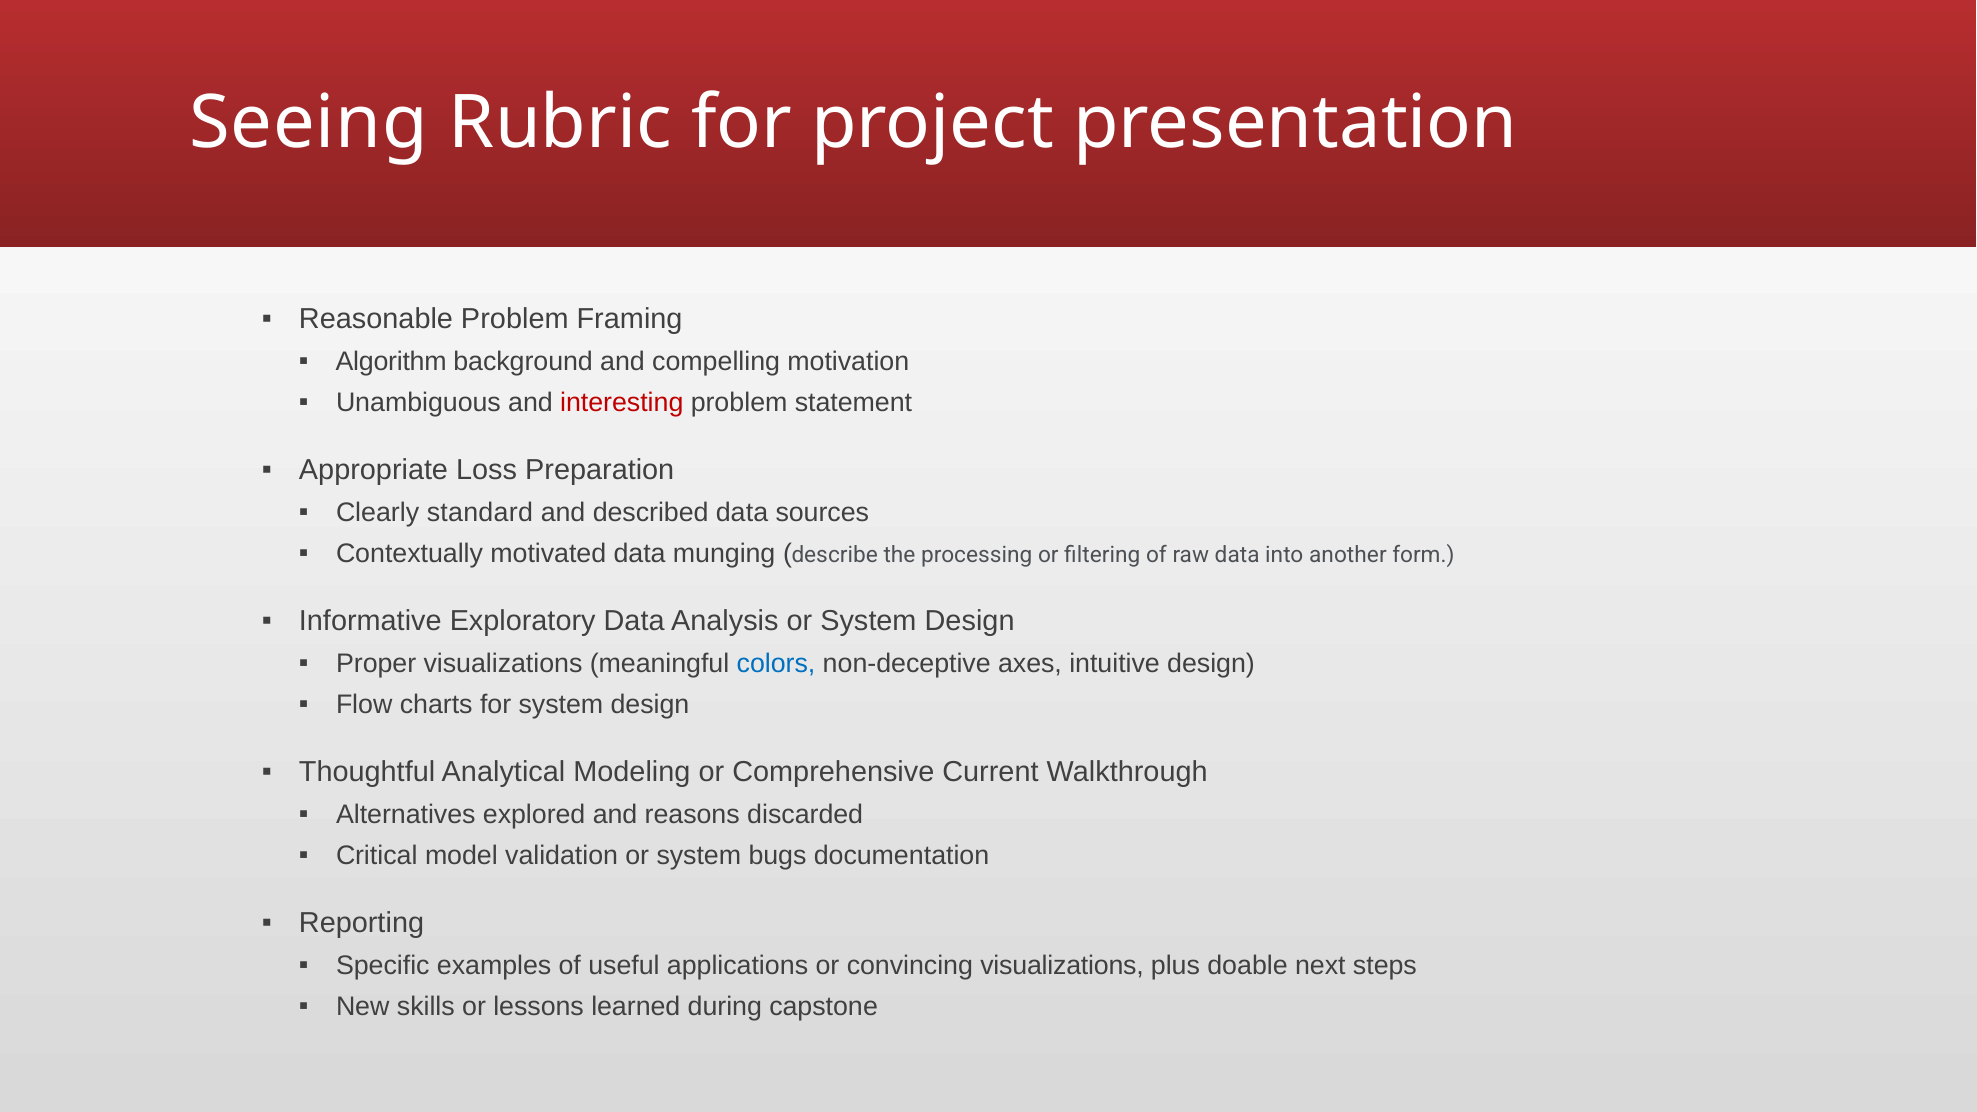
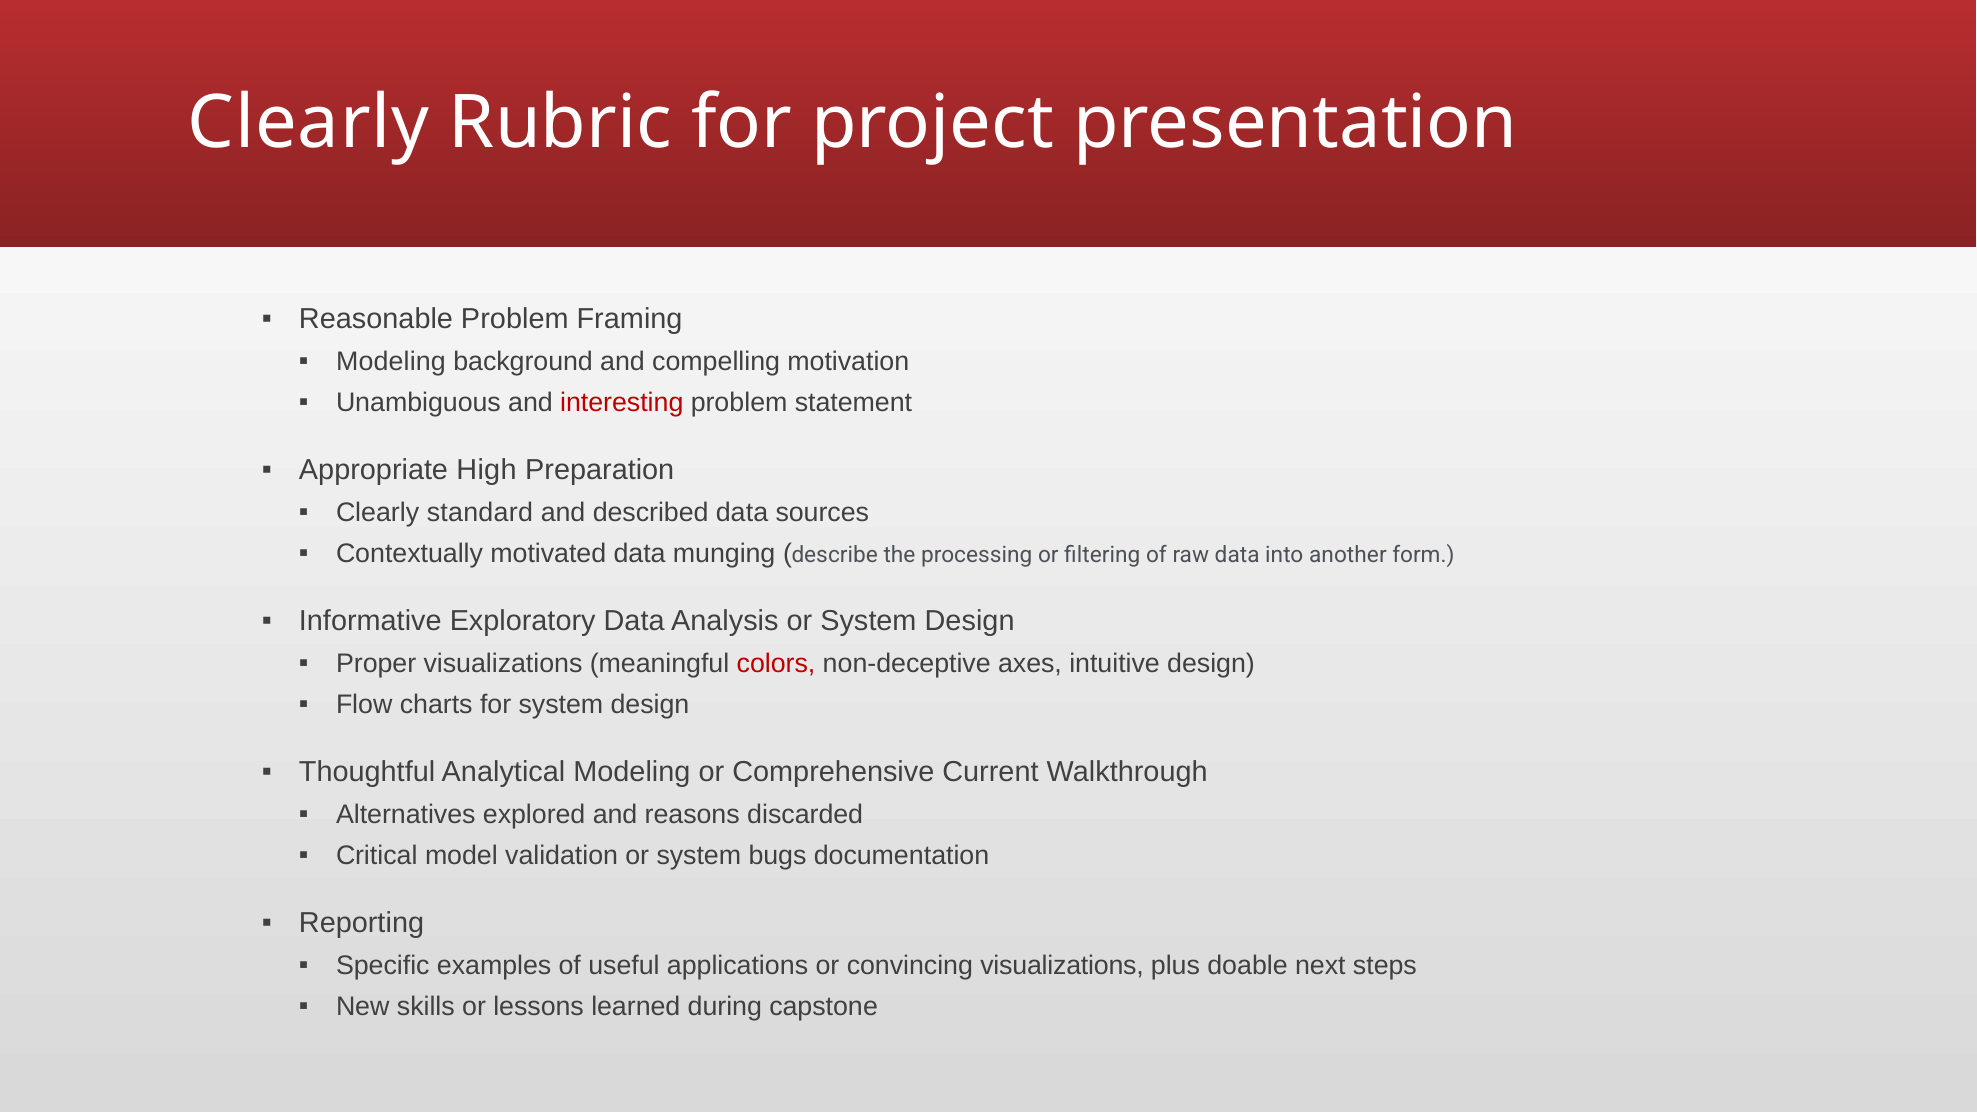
Seeing: Seeing -> Clearly (308, 123)
Algorithm: Algorithm -> Modeling (391, 362)
Loss: Loss -> High (486, 470)
colors colour: blue -> red (776, 664)
